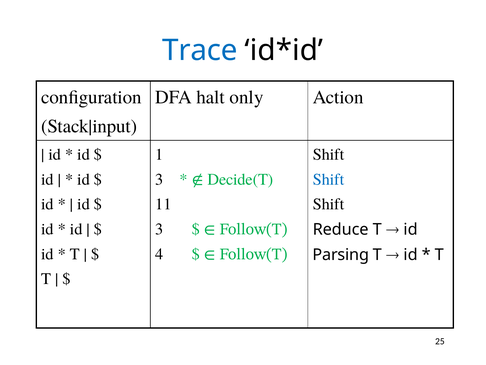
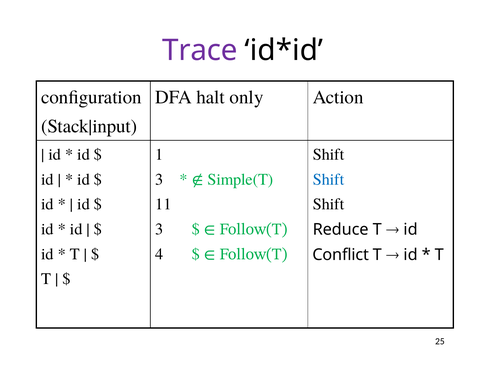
Trace colour: blue -> purple (200, 50)
Decide(T: Decide(T -> Simple(T (240, 179)
Parsing: Parsing -> Conflict (341, 254)
